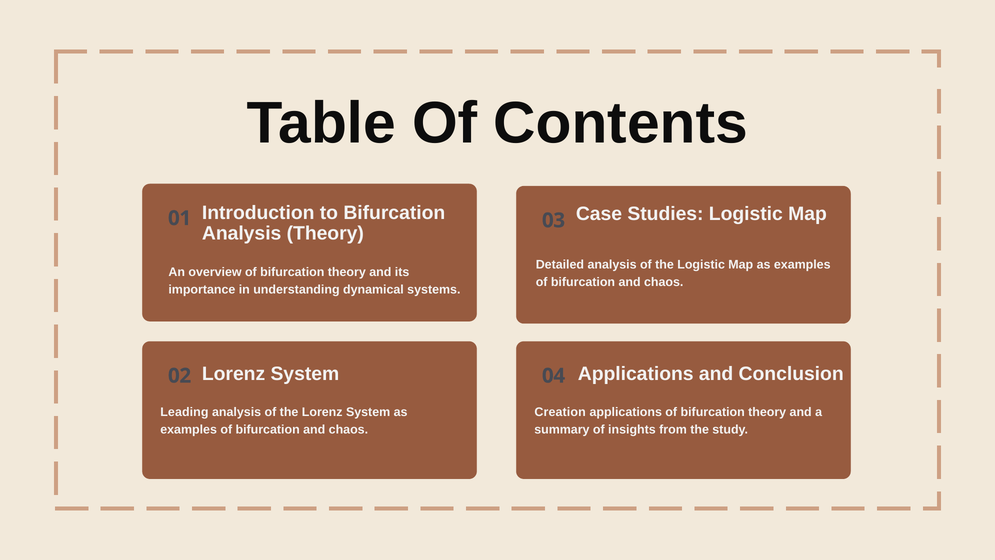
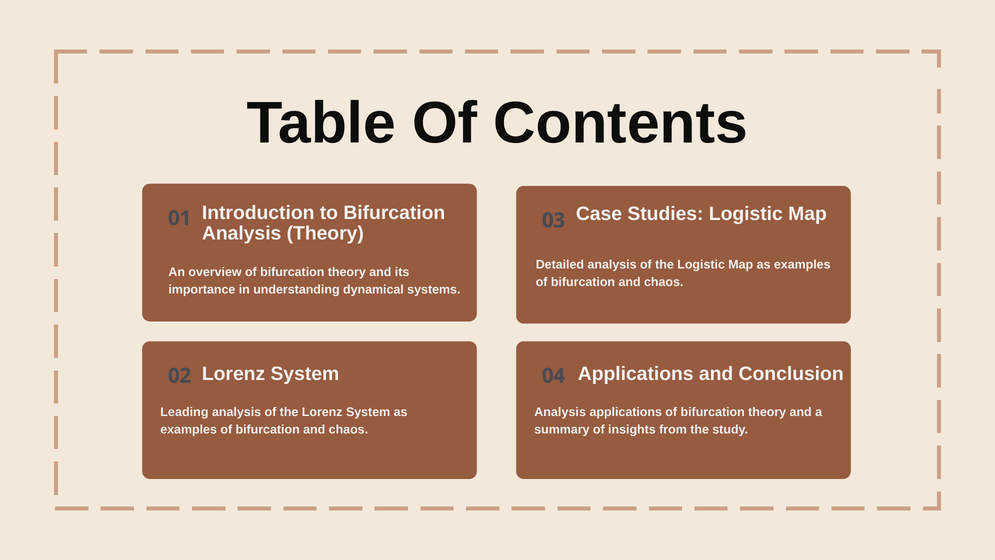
Creation: Creation -> Analysis (560, 412)
